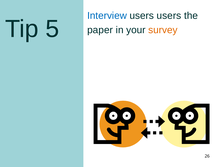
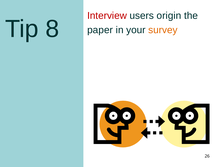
Interview colour: blue -> red (107, 16)
users users: users -> origin (169, 16)
5: 5 -> 8 (52, 29)
